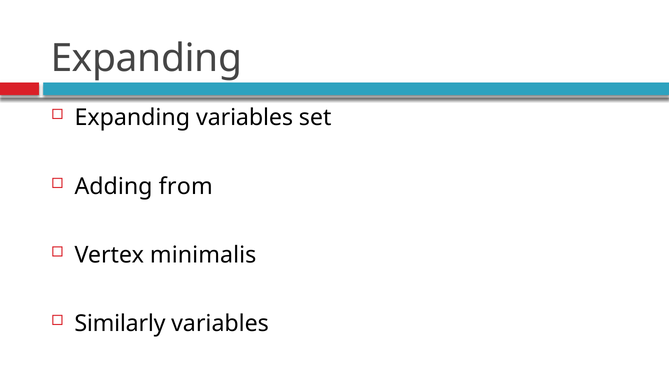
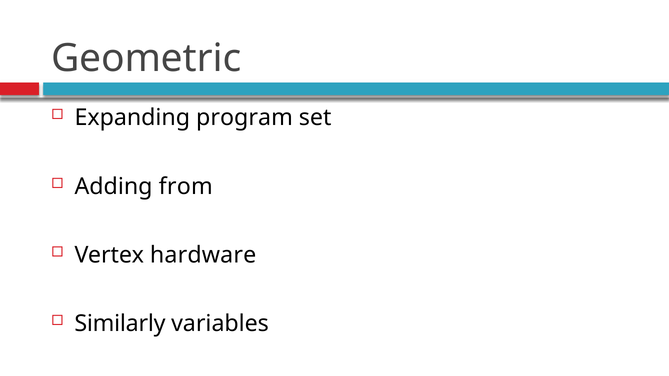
Expanding: Expanding -> Geometric (146, 58)
Expanding variables: variables -> program (244, 118)
minimalis: minimalis -> hardware (203, 255)
